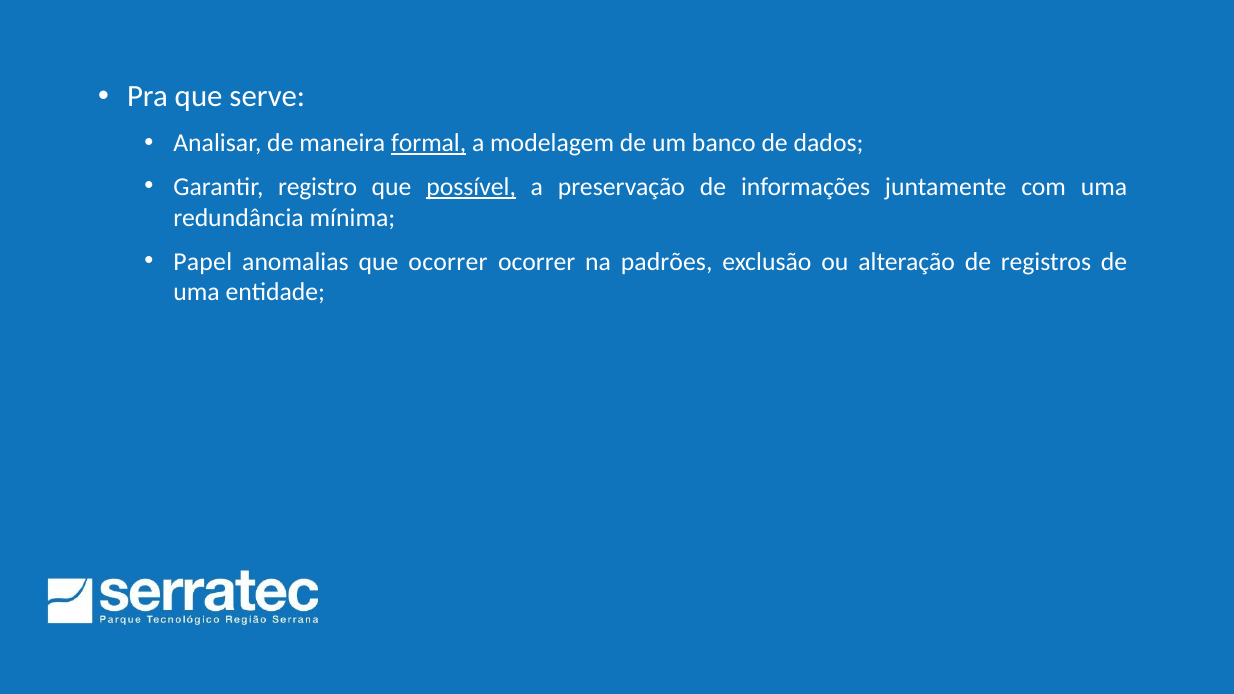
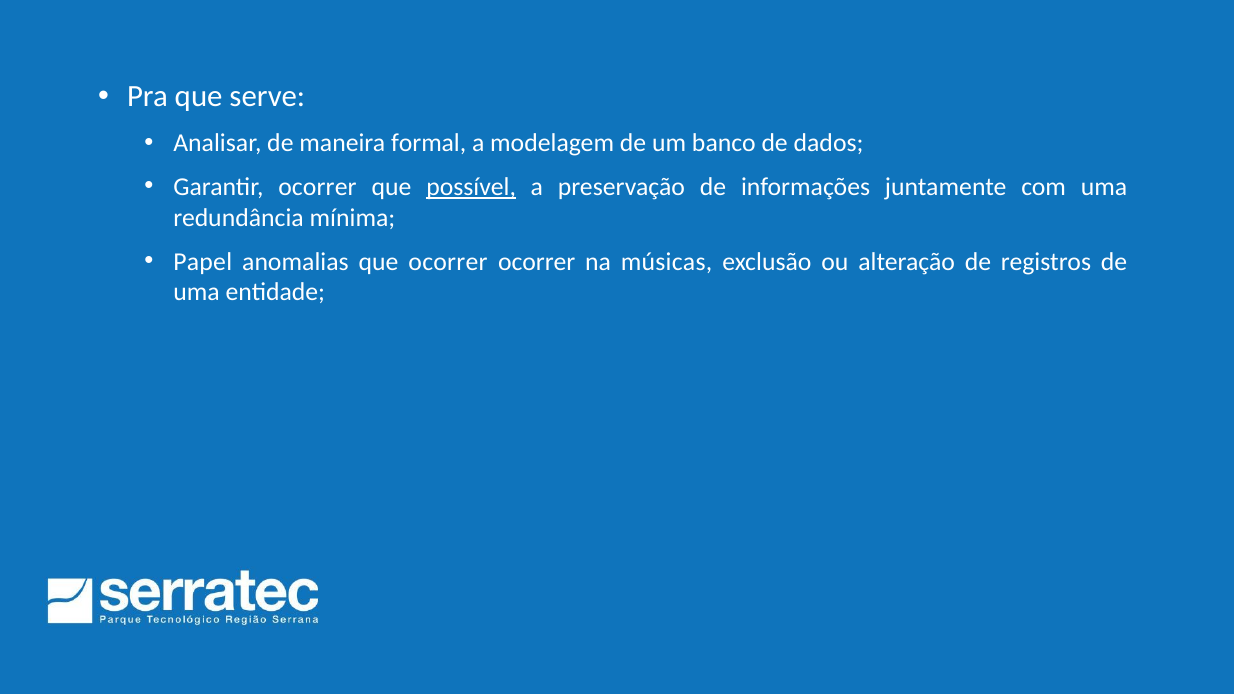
formal underline: present -> none (429, 143)
Garantir registro: registro -> ocorrer (317, 187)
padrões: padrões -> músicas (667, 262)
